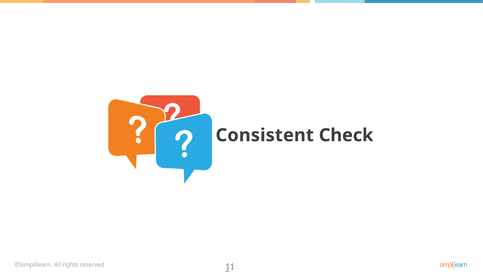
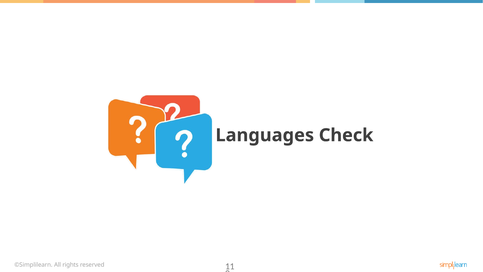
Consistent: Consistent -> Languages (265, 135)
